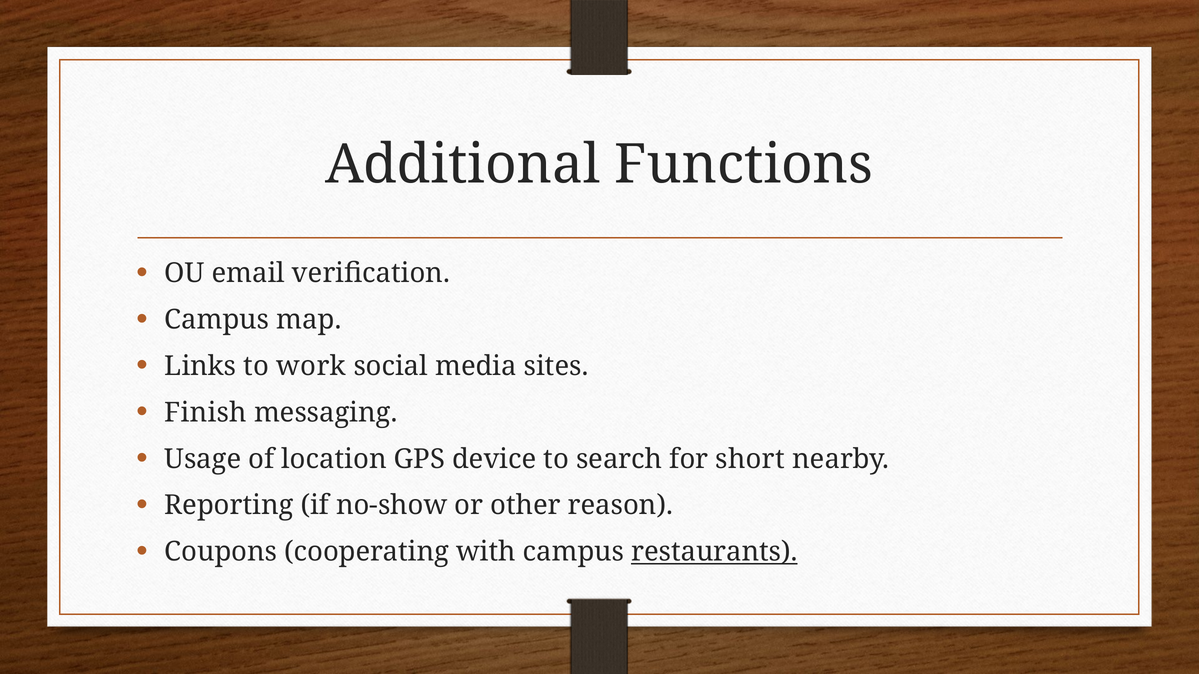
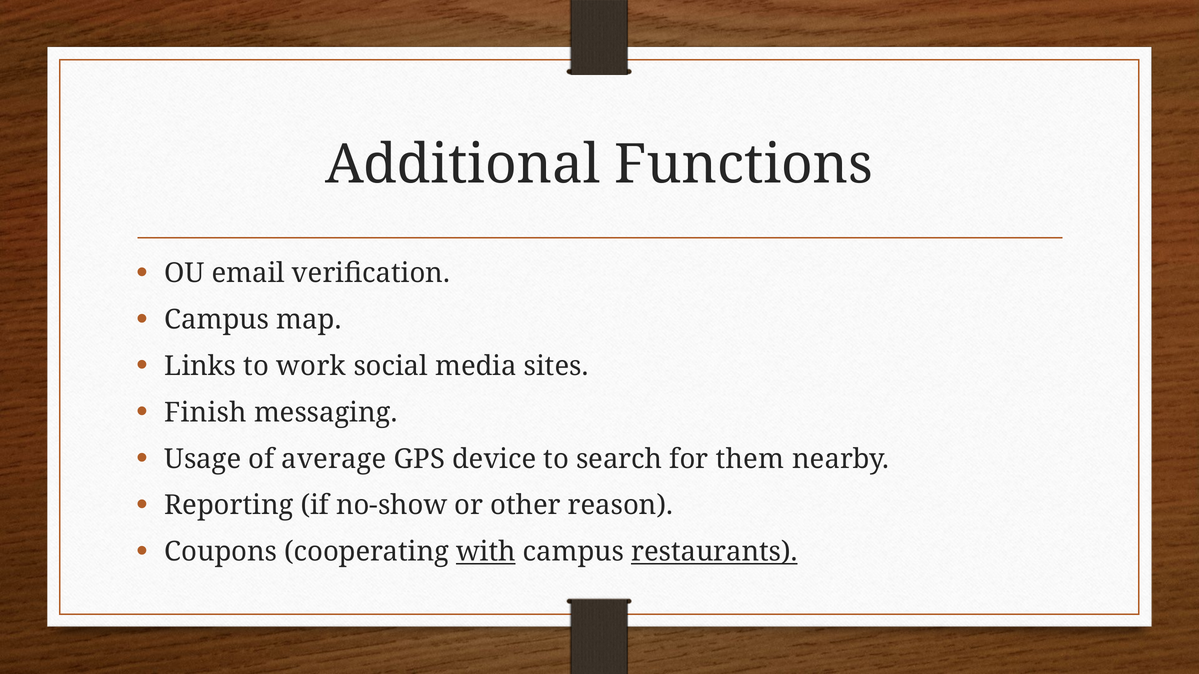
location: location -> average (334, 459)
short: short -> them (750, 459)
with underline: none -> present (486, 552)
